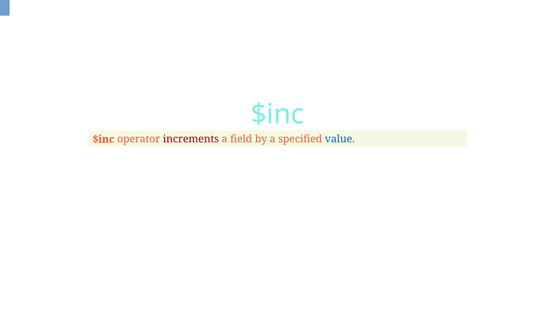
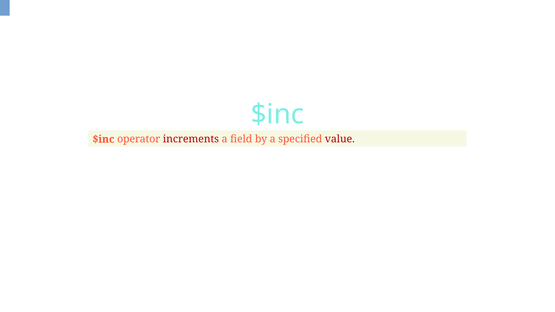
value colour: blue -> red (340, 139)
